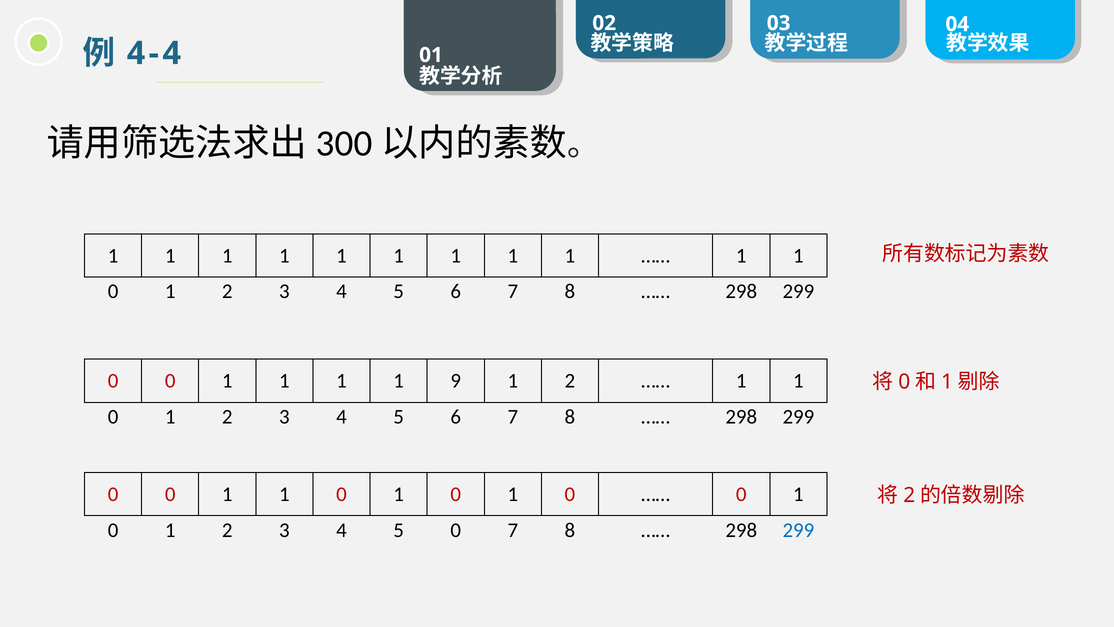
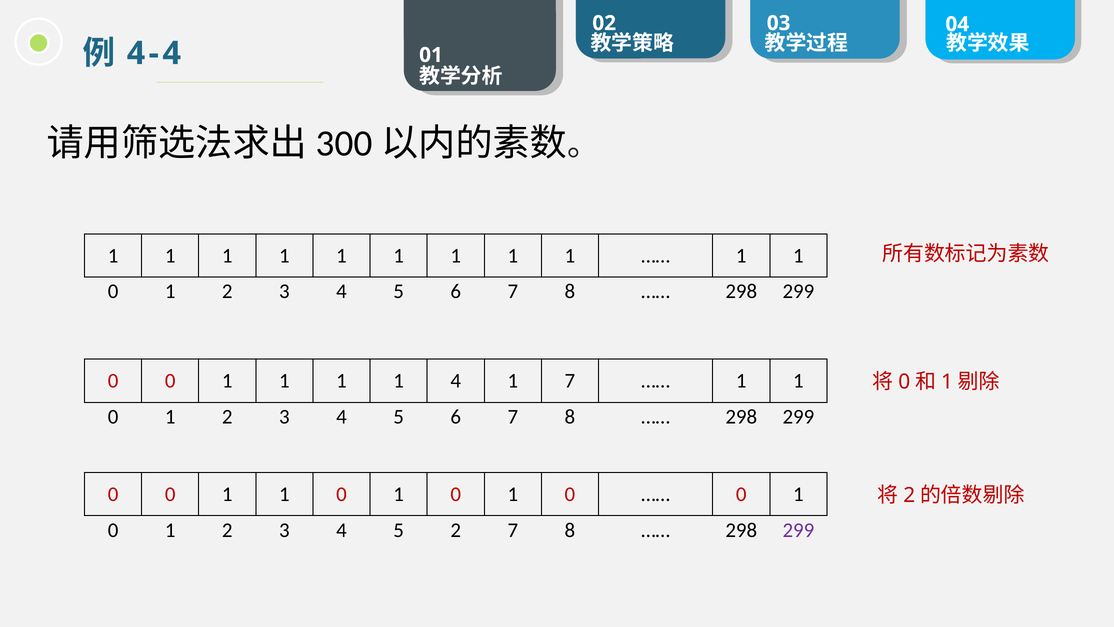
1 9: 9 -> 4 (456, 381)
2: 2 -> 7 (570, 381)
5 0: 0 -> 2 (456, 530)
299 colour: blue -> purple (798, 530)
